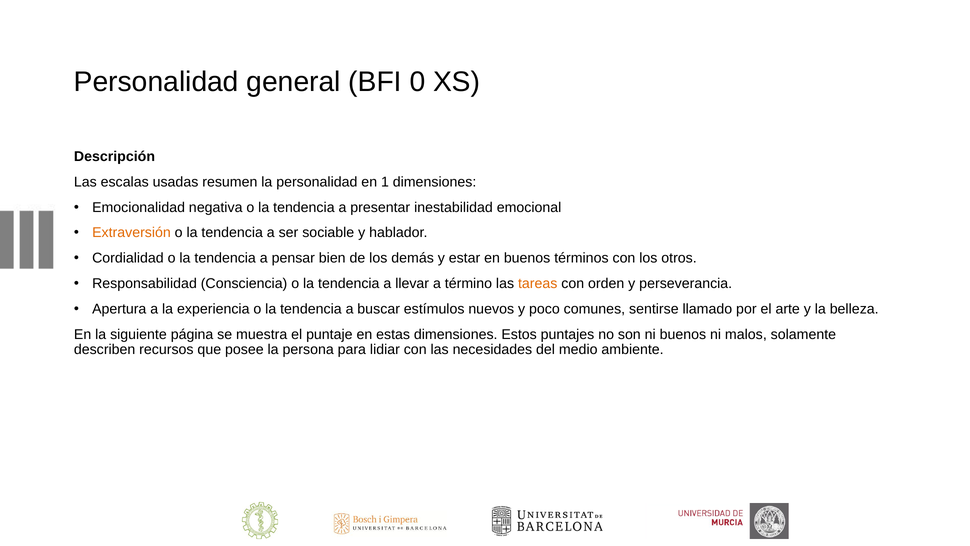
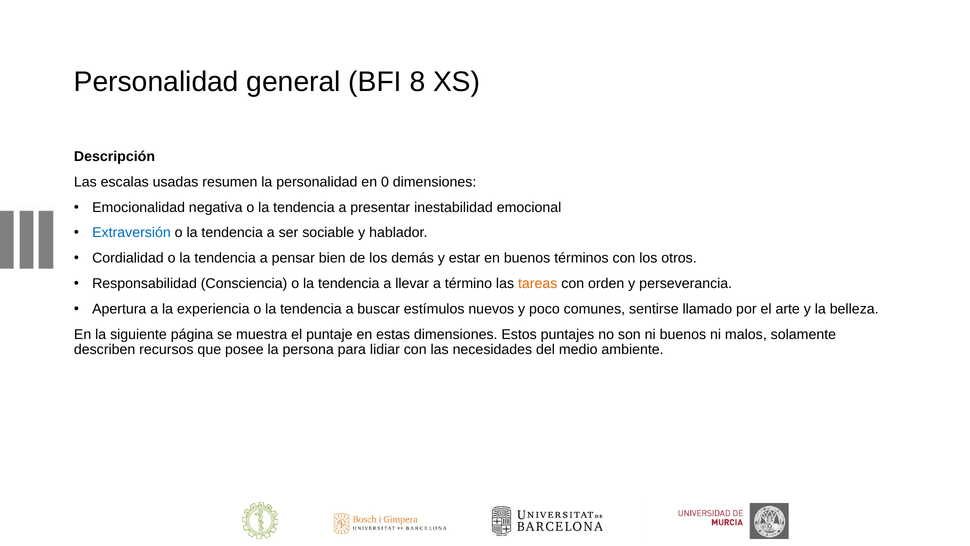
0: 0 -> 8 (417, 82)
1: 1 -> 0 (385, 182)
Extraversión colour: orange -> blue (131, 233)
